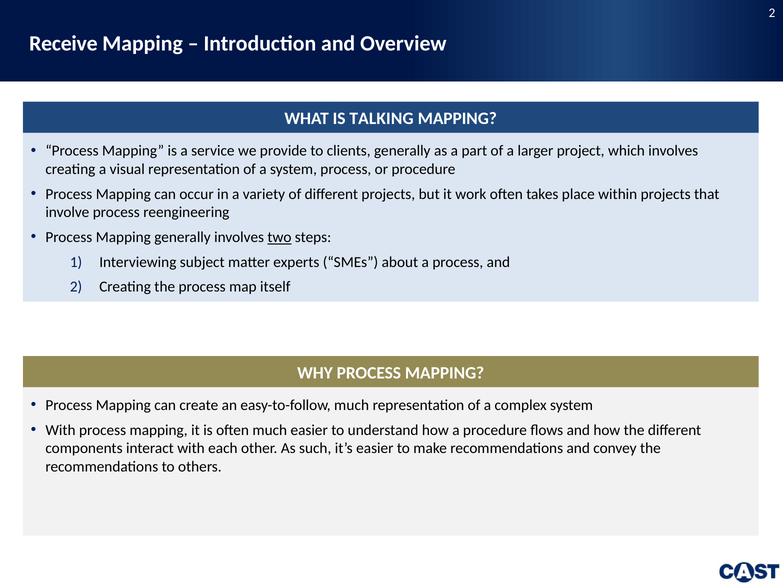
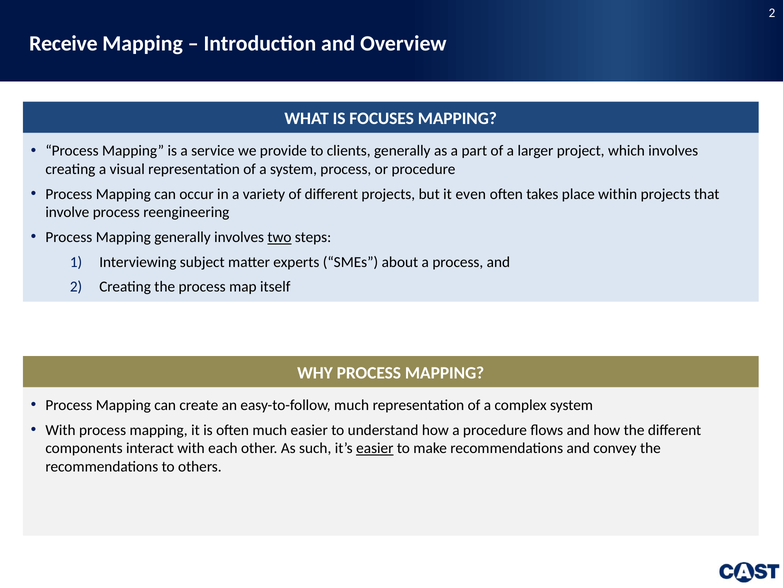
TALKING: TALKING -> FOCUSES (382, 118)
work: work -> even (471, 194)
easier underline: none -> present (375, 448)
